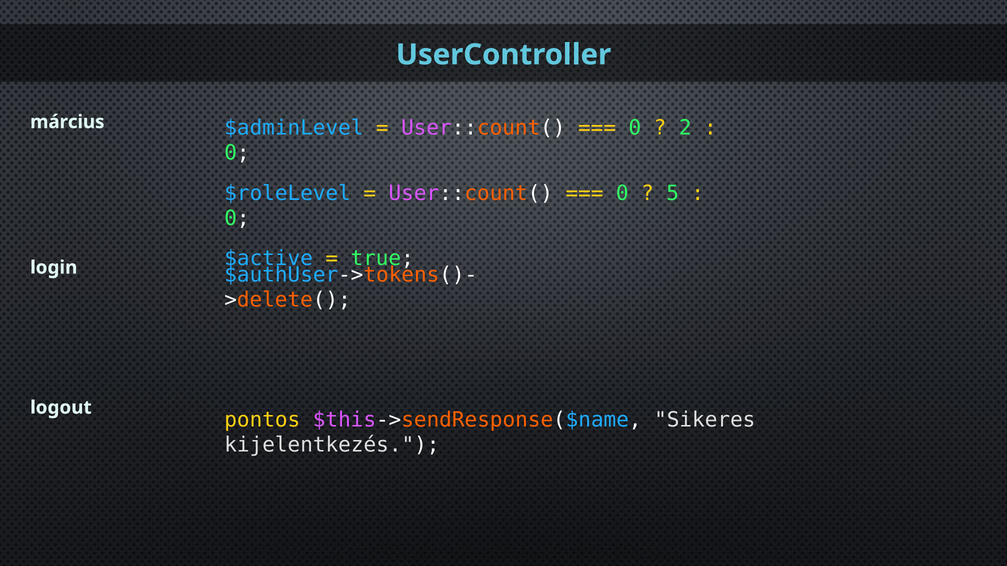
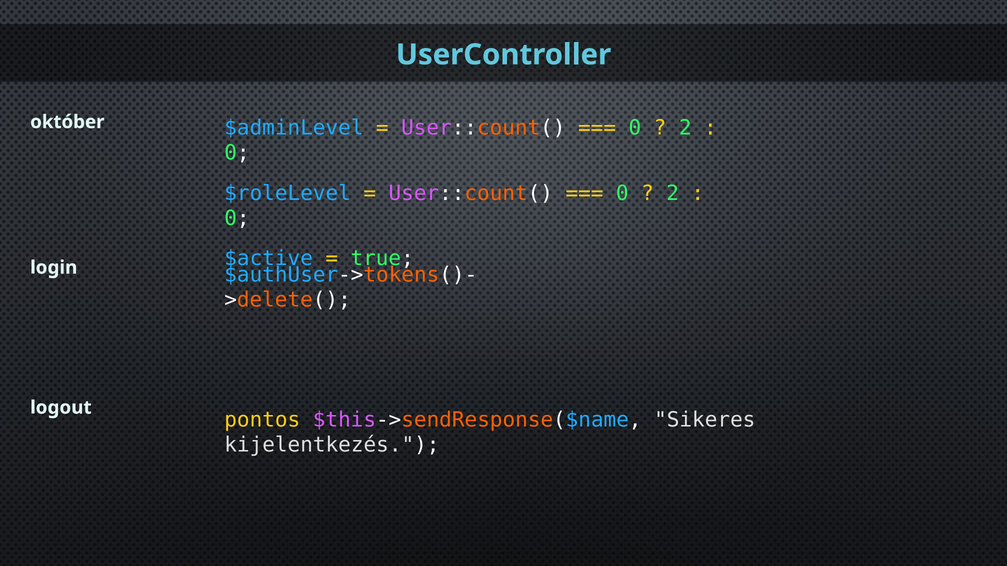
március: március -> október (67, 122)
5: 5 -> 2 (673, 193)
